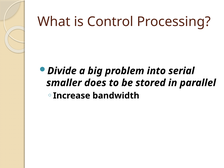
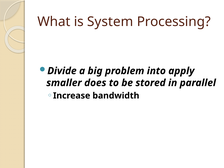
Control: Control -> System (110, 22)
serial: serial -> apply (181, 71)
